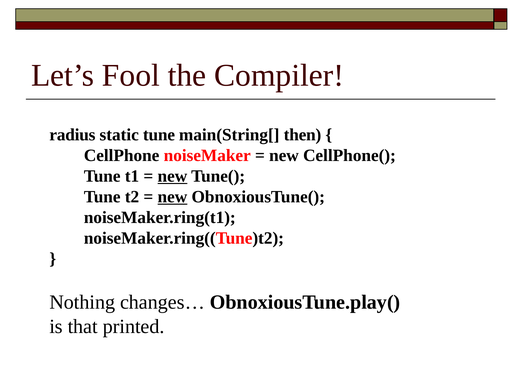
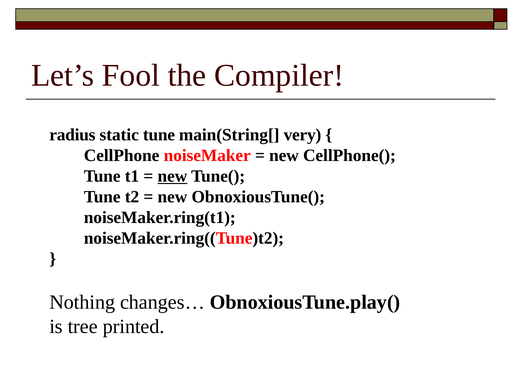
then: then -> very (302, 135)
new underline: present -> none (172, 197)
that: that -> tree (83, 326)
